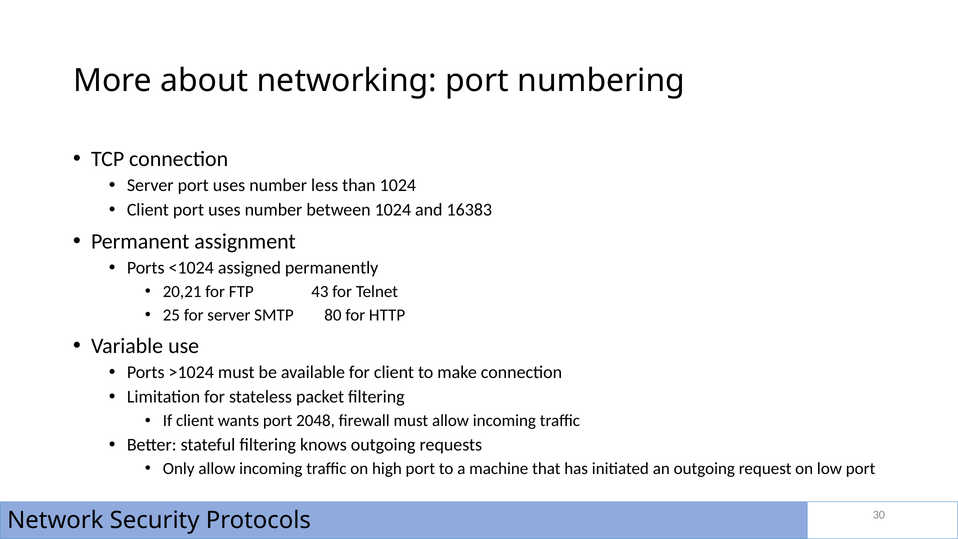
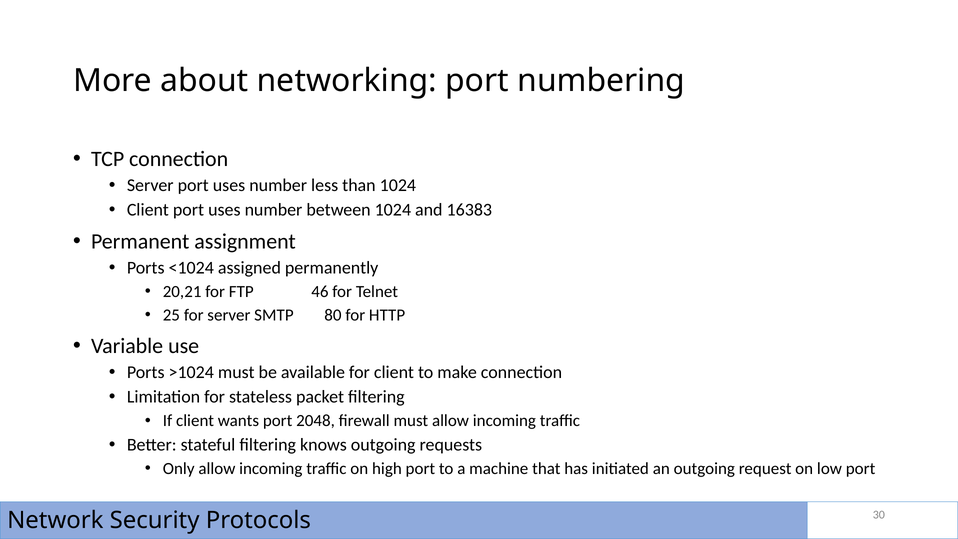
43: 43 -> 46 (320, 292)
